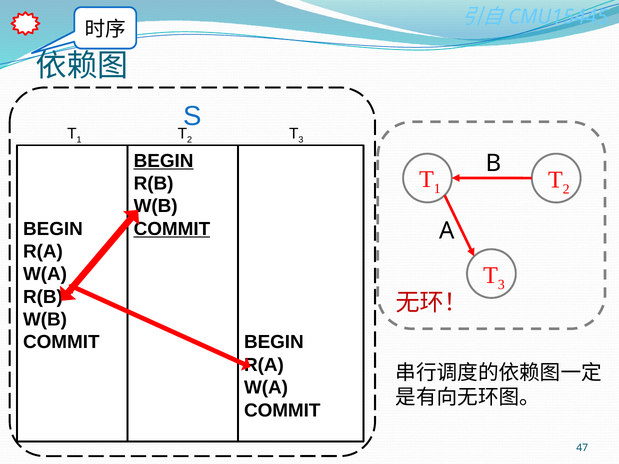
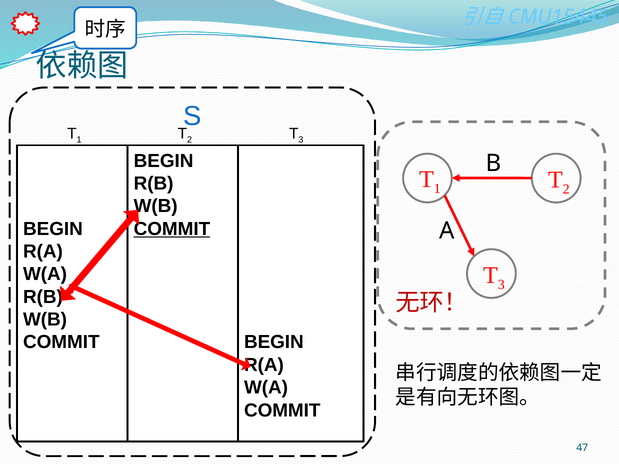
BEGIN underline: present -> none (164, 161)
